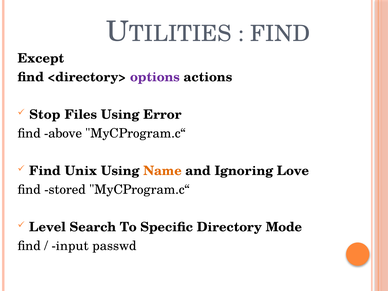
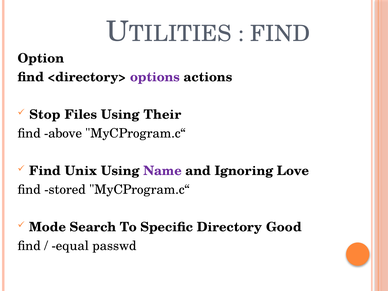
Except: Except -> Option (41, 58)
Error: Error -> Their (162, 115)
Name colour: orange -> purple (163, 171)
Level: Level -> Mode (48, 227)
Mode: Mode -> Good (284, 227)
input: input -> equal (70, 246)
